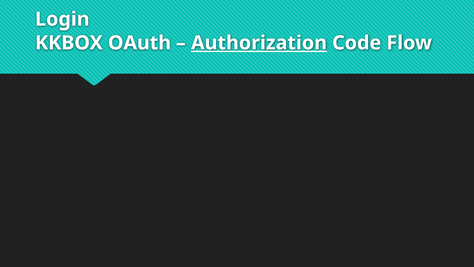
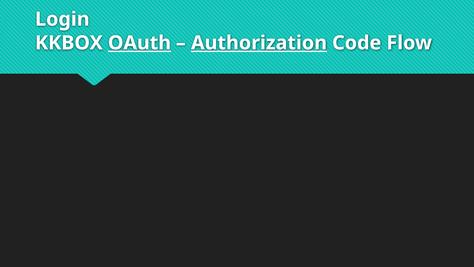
OAuth underline: none -> present (139, 43)
